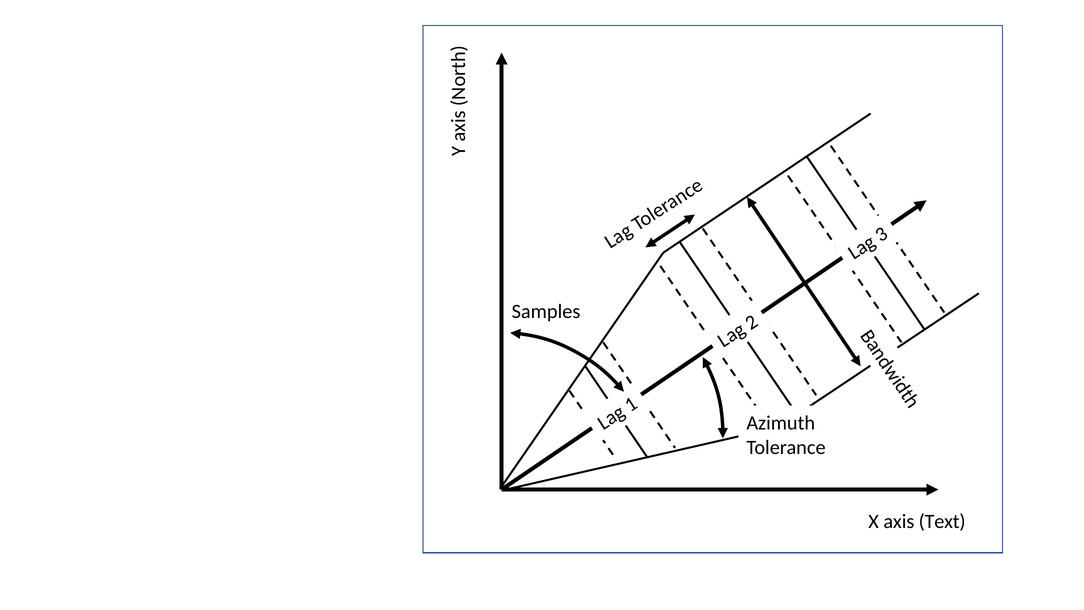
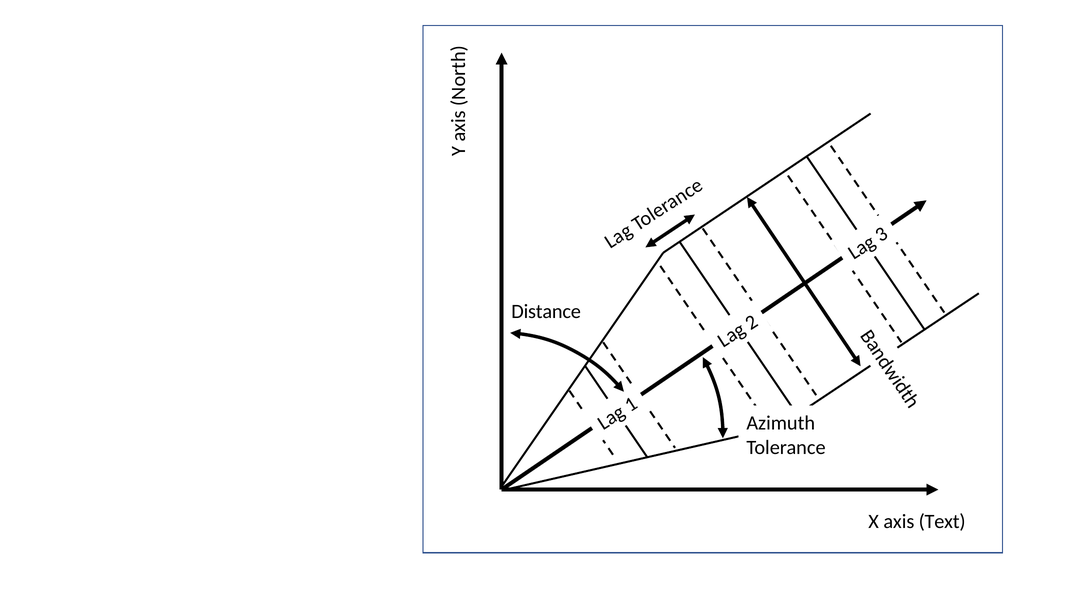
Samples: Samples -> Distance (546, 311)
